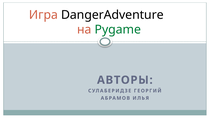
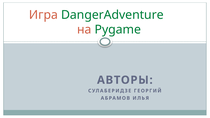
DangerAdventure colour: black -> green (112, 15)
